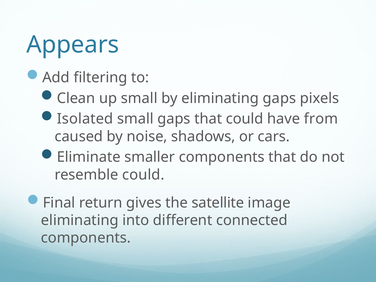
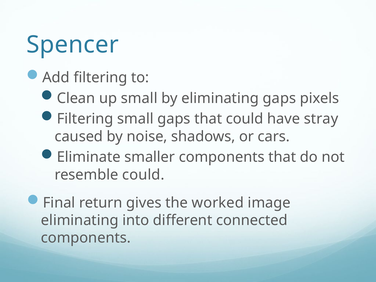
Appears: Appears -> Spencer (73, 45)
Isolated: Isolated -> Filtering (85, 119)
from: from -> stray (321, 119)
satellite: satellite -> worked (218, 203)
